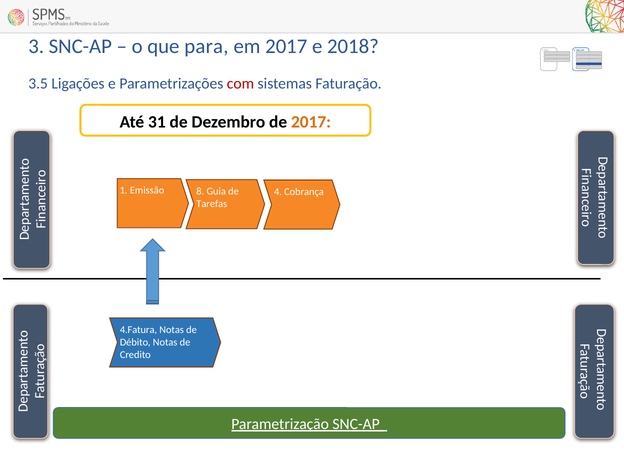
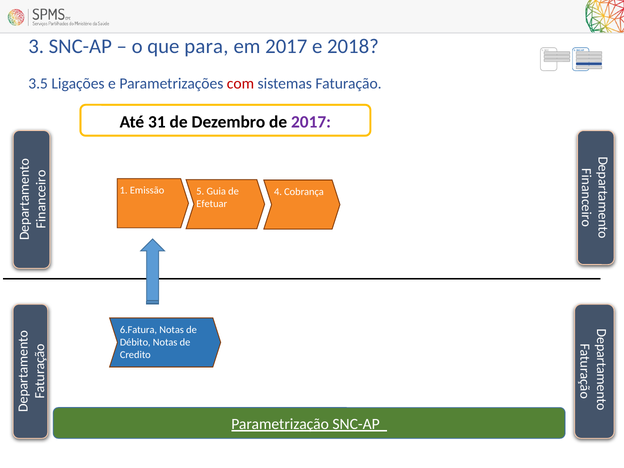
2017 colour: orange -> purple (311, 122)
8: 8 -> 5 (200, 192)
Tarefas: Tarefas -> Efetuar (212, 204)
4.Fatura: 4.Fatura -> 6.Fatura (138, 330)
